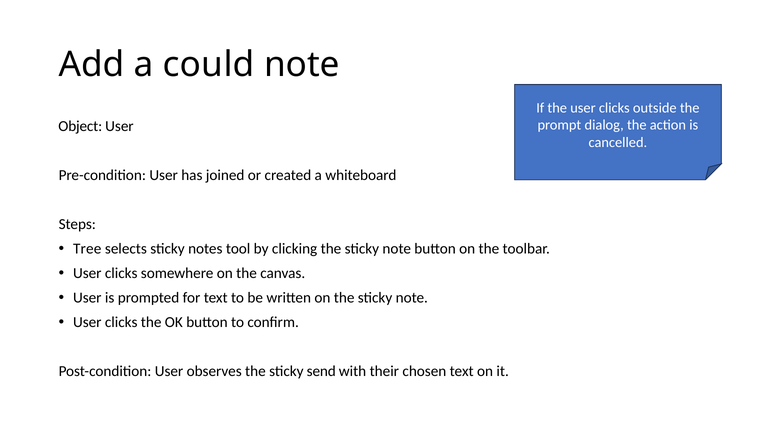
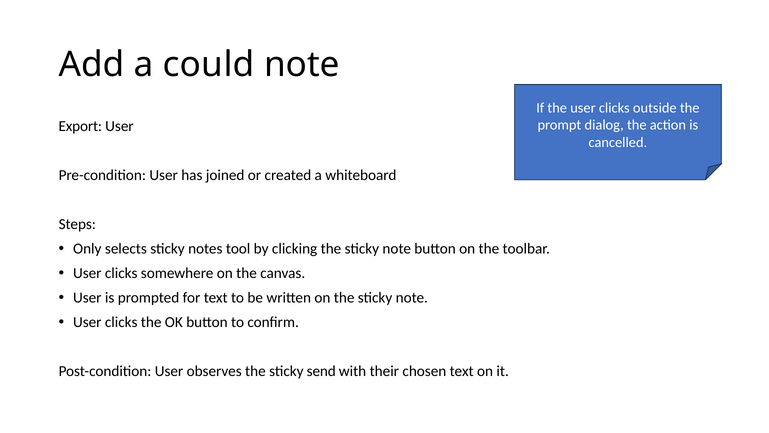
Object: Object -> Export (80, 126)
Tree: Tree -> Only (87, 248)
